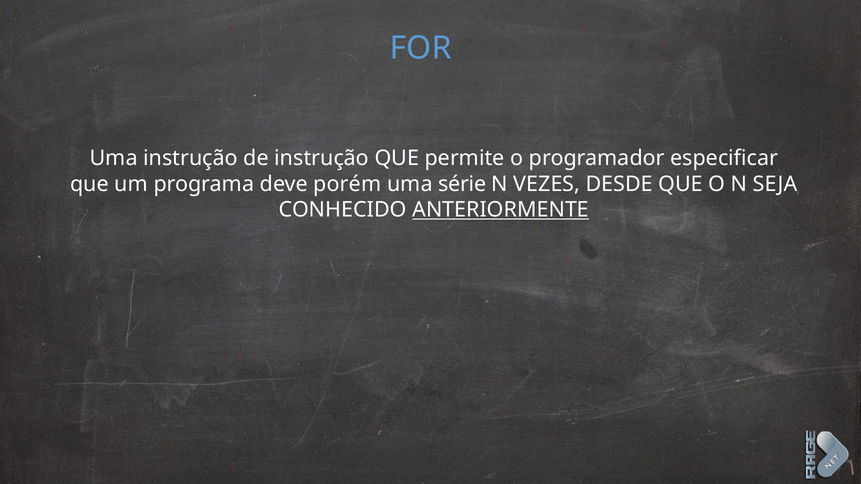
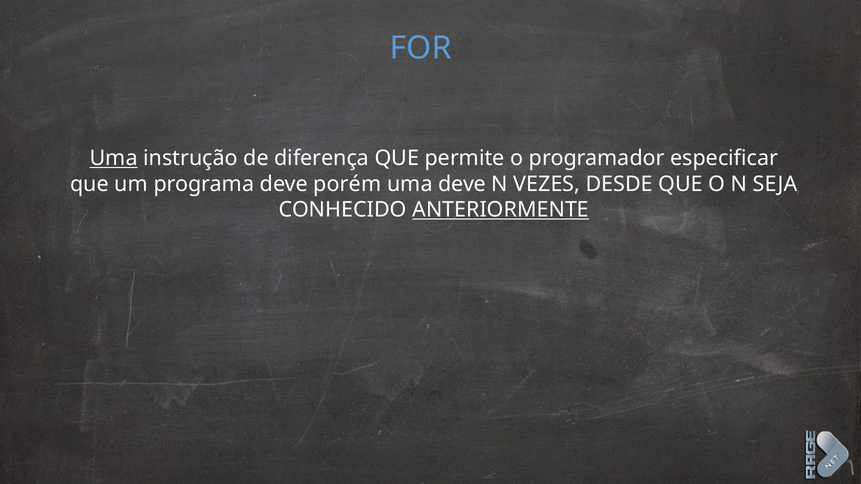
Uma underline: none -> present (114, 158)
de instrução: instrução -> diferença (322, 158)
uma série: série -> deve (462, 184)
